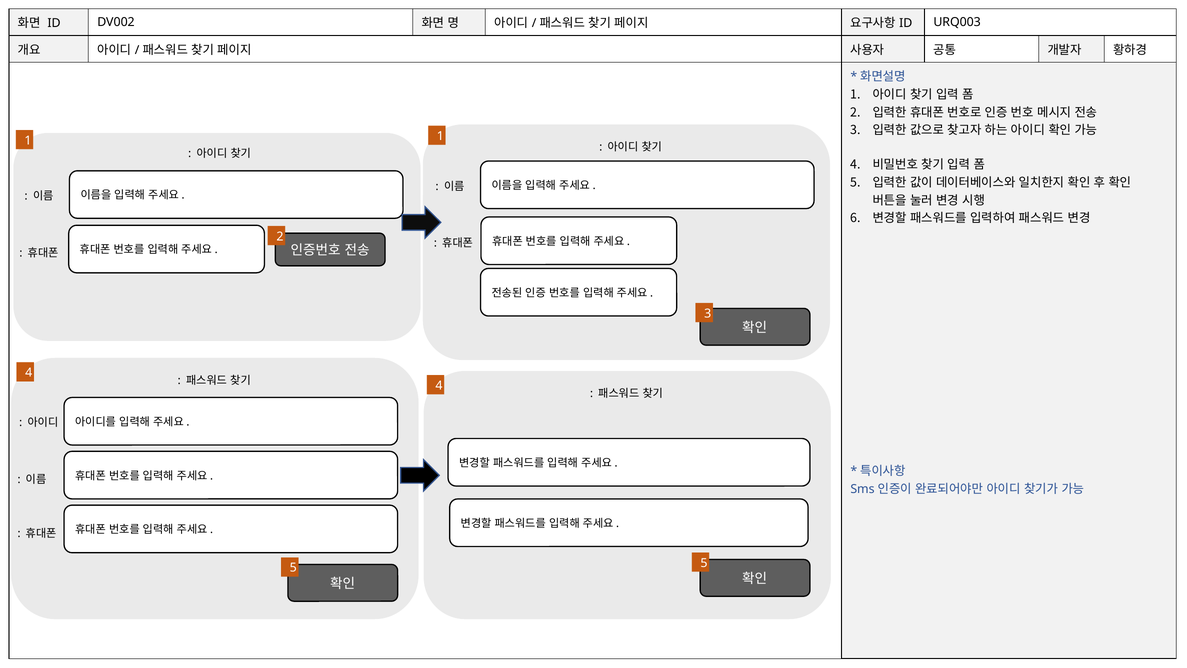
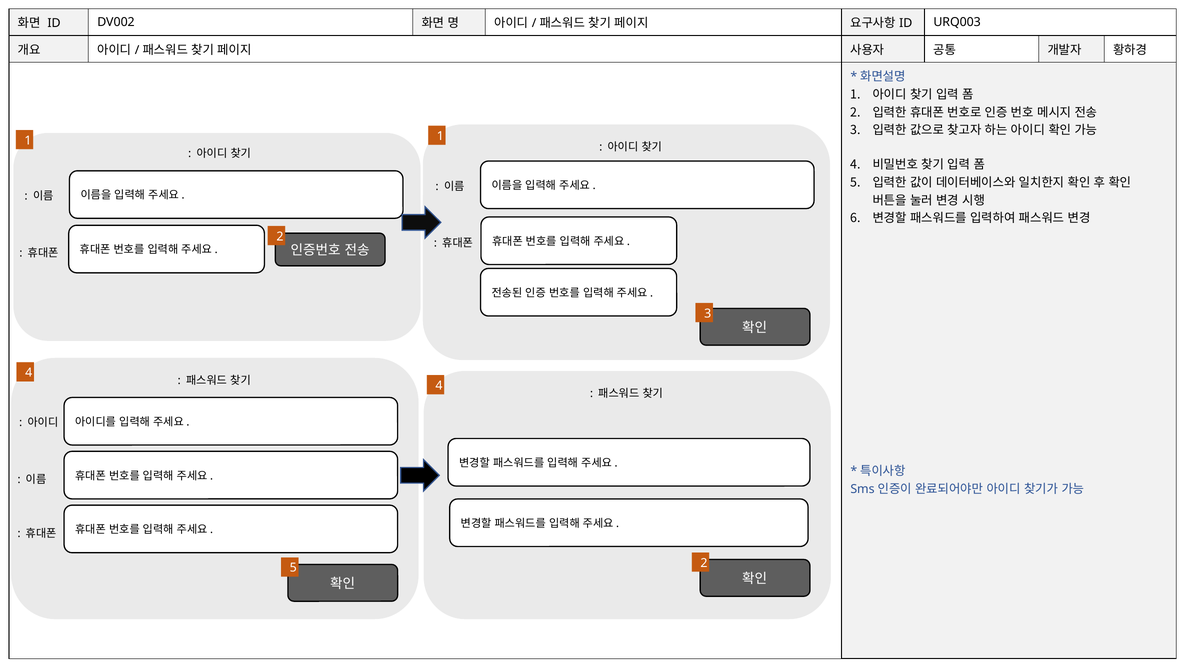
5 5: 5 -> 2 (704, 563)
